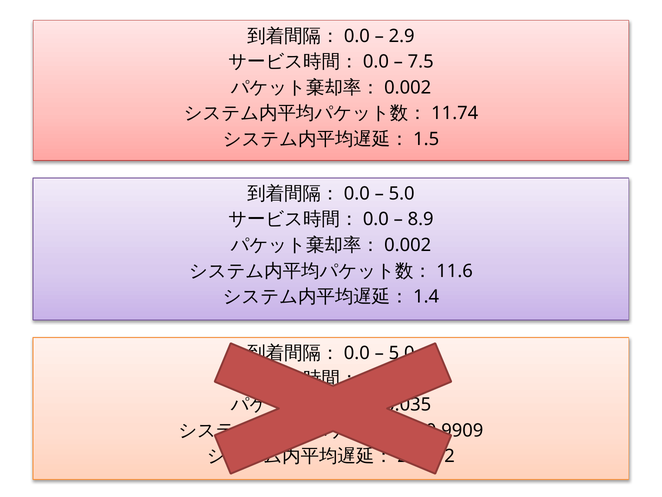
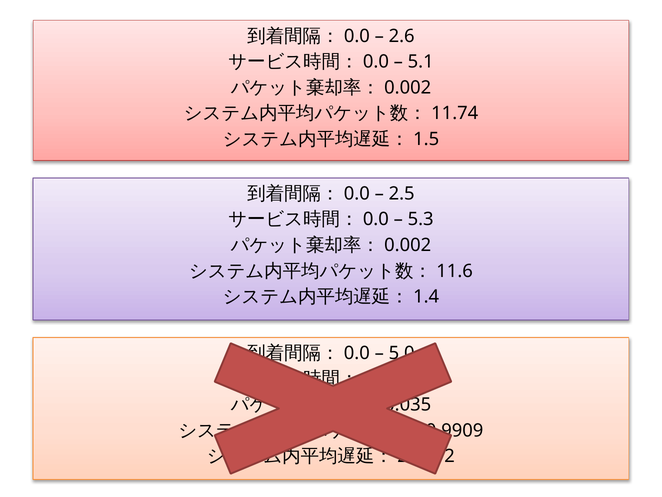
2.9: 2.9 -> 2.6 (402, 36)
7.5: 7.5 -> 5.1 (421, 62)
5.0: 5.0 -> 2.5 (402, 193)
8.9: 8.9 -> 5.3 (421, 219)
